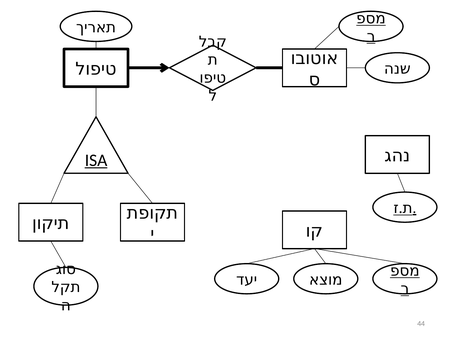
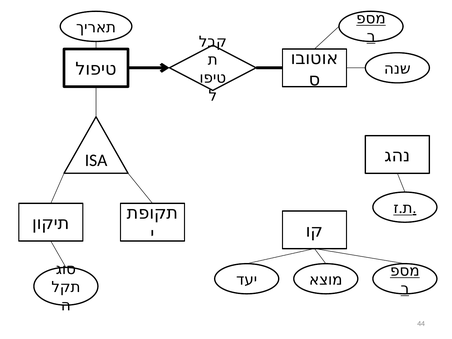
ISA underline: present -> none (96, 160)
